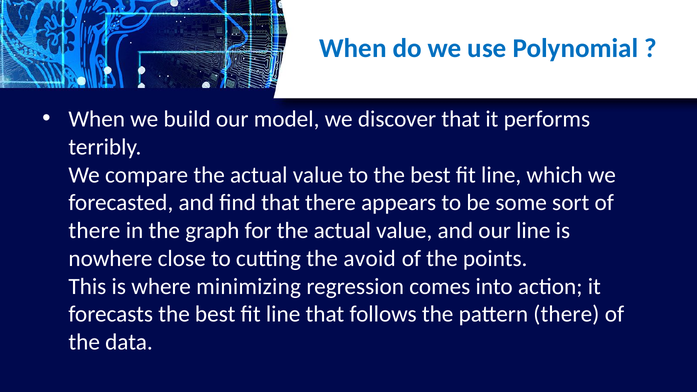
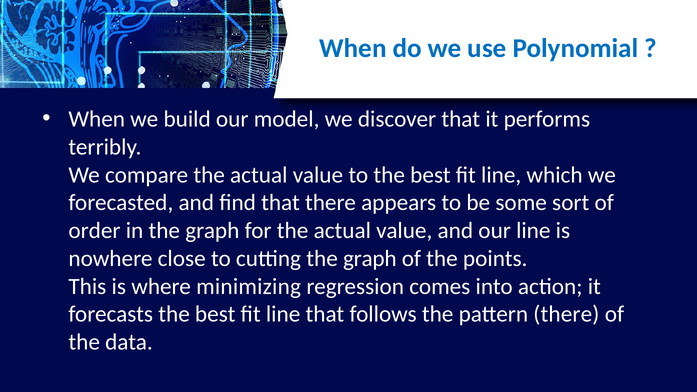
there: there -> order (94, 231)
cutting the avoid: avoid -> graph (370, 259)
